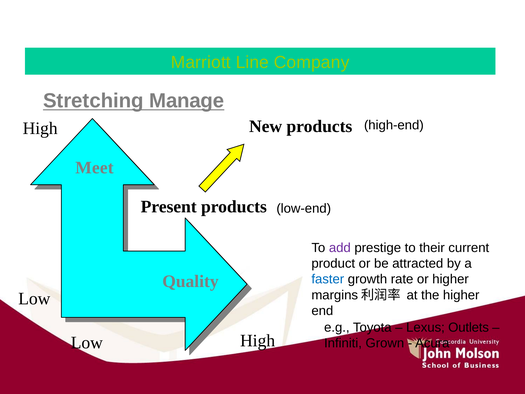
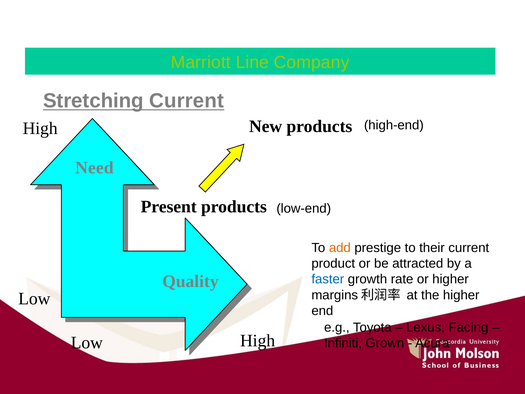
Stretching Manage: Manage -> Current (187, 101)
Meet: Meet -> Need (94, 168)
add colour: purple -> orange (340, 248)
Outlets: Outlets -> Facing (468, 327)
